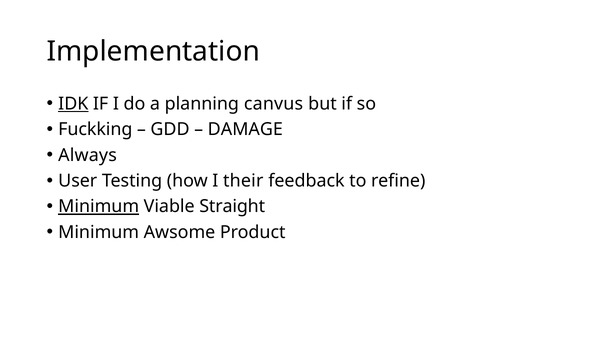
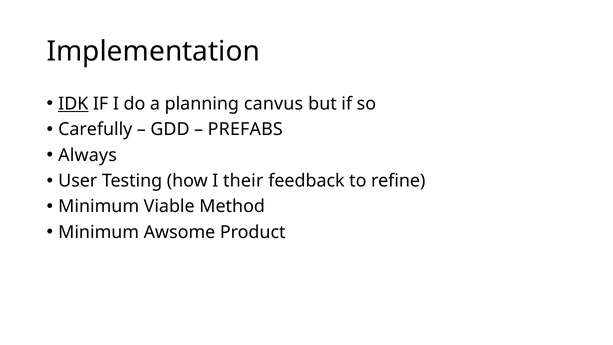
Fuckking: Fuckking -> Carefully (95, 129)
DAMAGE: DAMAGE -> PREFABS (245, 129)
Minimum underline: present -> none (99, 206)
Straight: Straight -> Method (232, 206)
